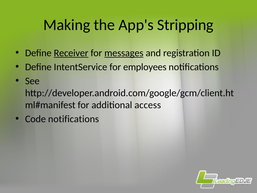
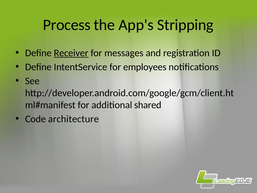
Making: Making -> Process (67, 25)
messages underline: present -> none (124, 53)
access: access -> shared (148, 105)
Code notifications: notifications -> architecture (73, 119)
